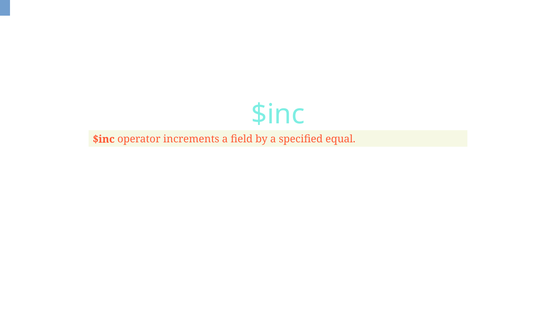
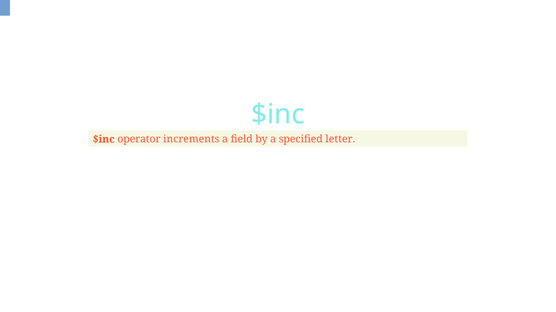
equal: equal -> letter (340, 140)
